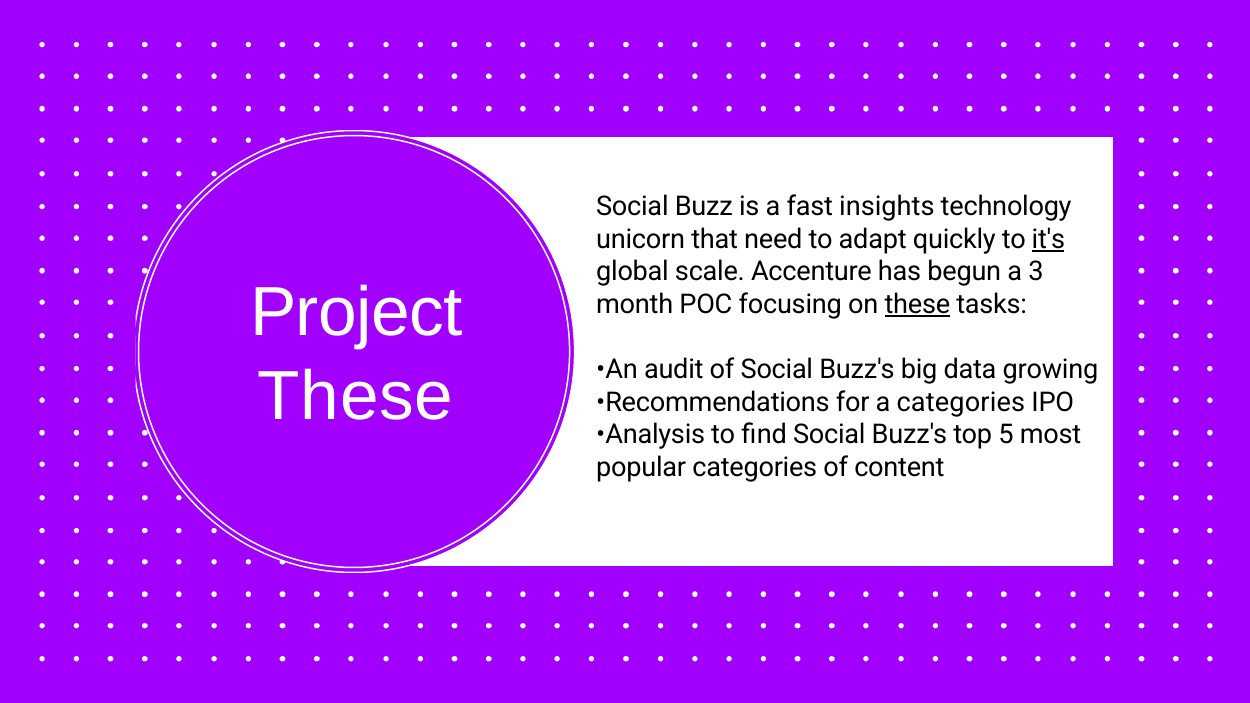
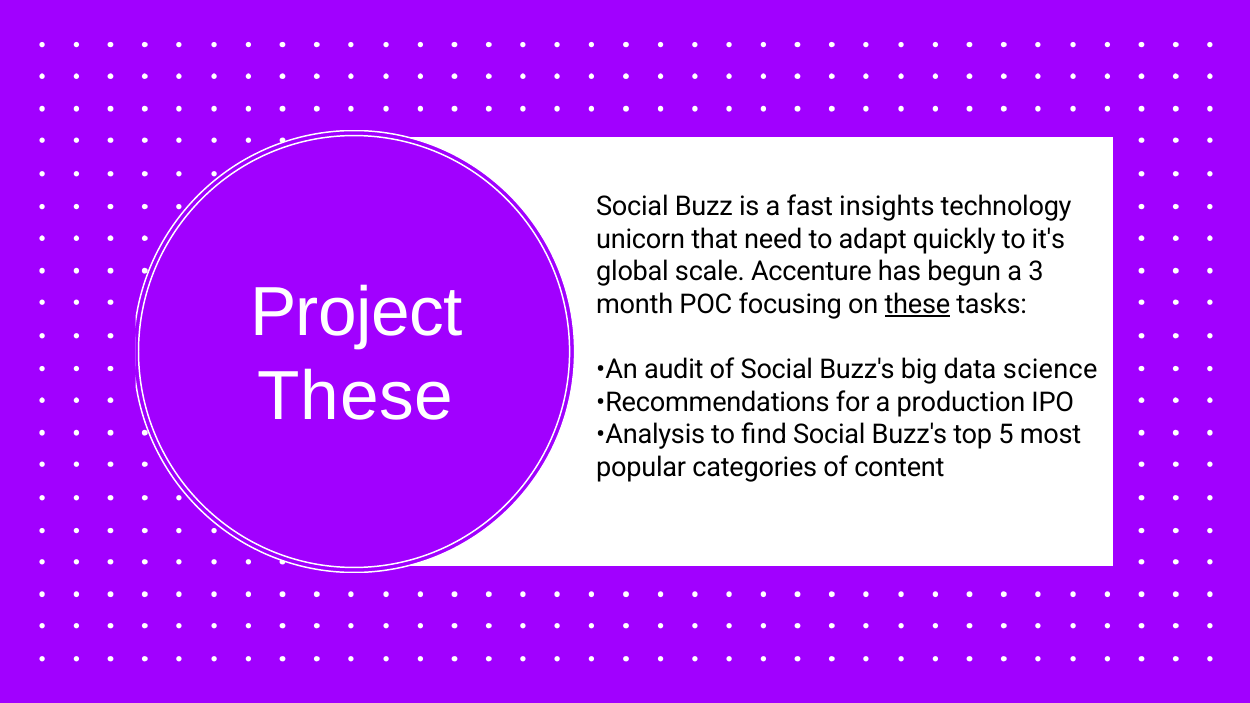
it's underline: present -> none (1048, 239)
growing: growing -> science (1050, 370)
a categories: categories -> production (961, 402)
